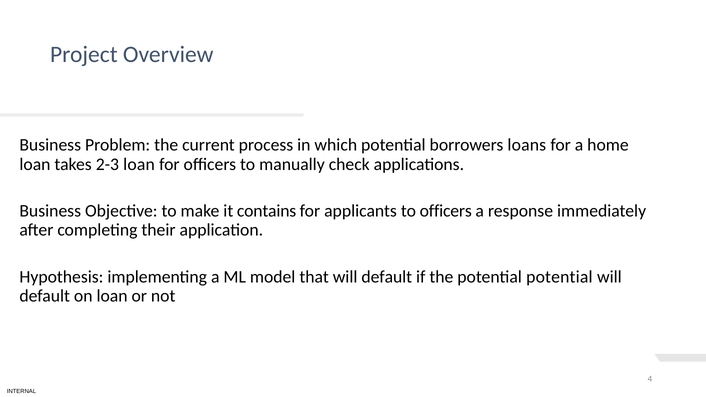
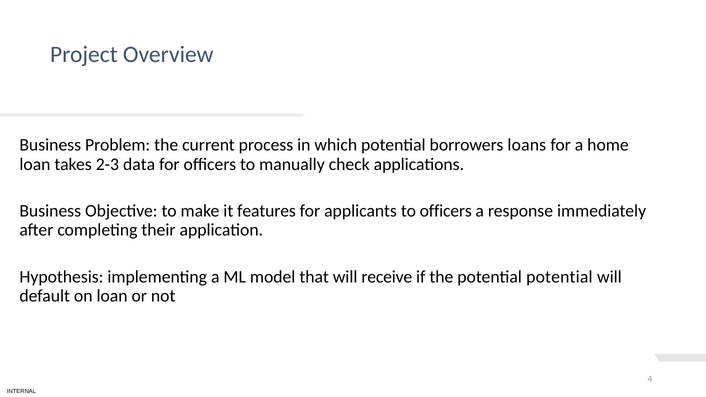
2-3 loan: loan -> data (139, 164)
contains: contains -> features (267, 211)
that will default: default -> receive (387, 277)
